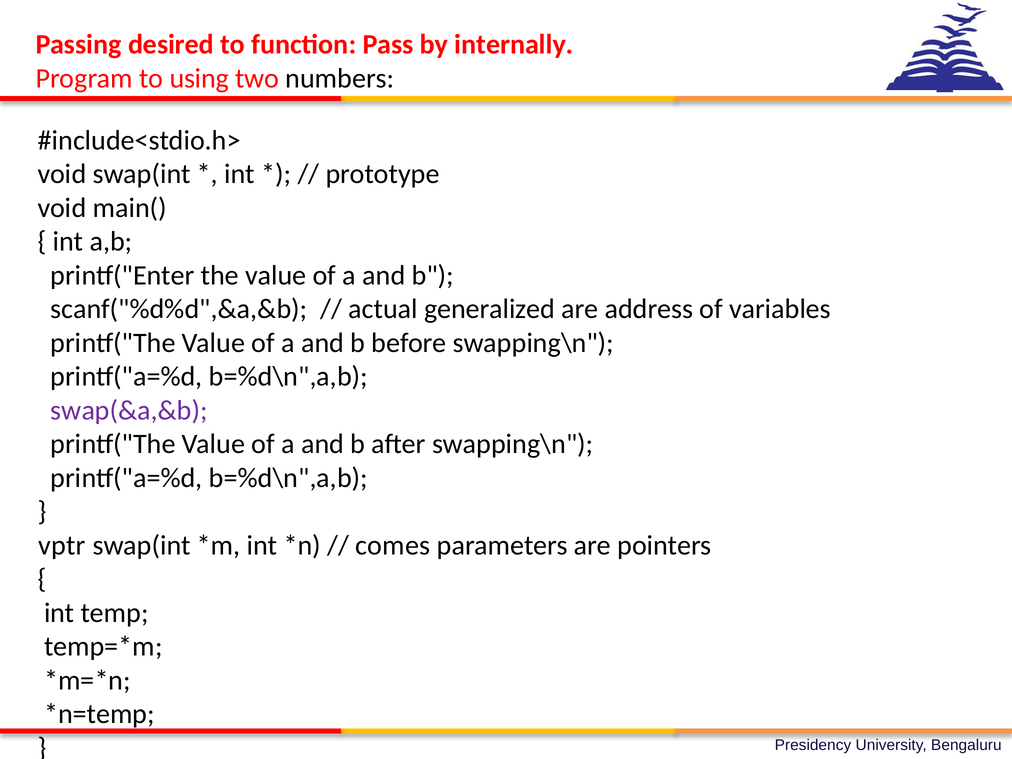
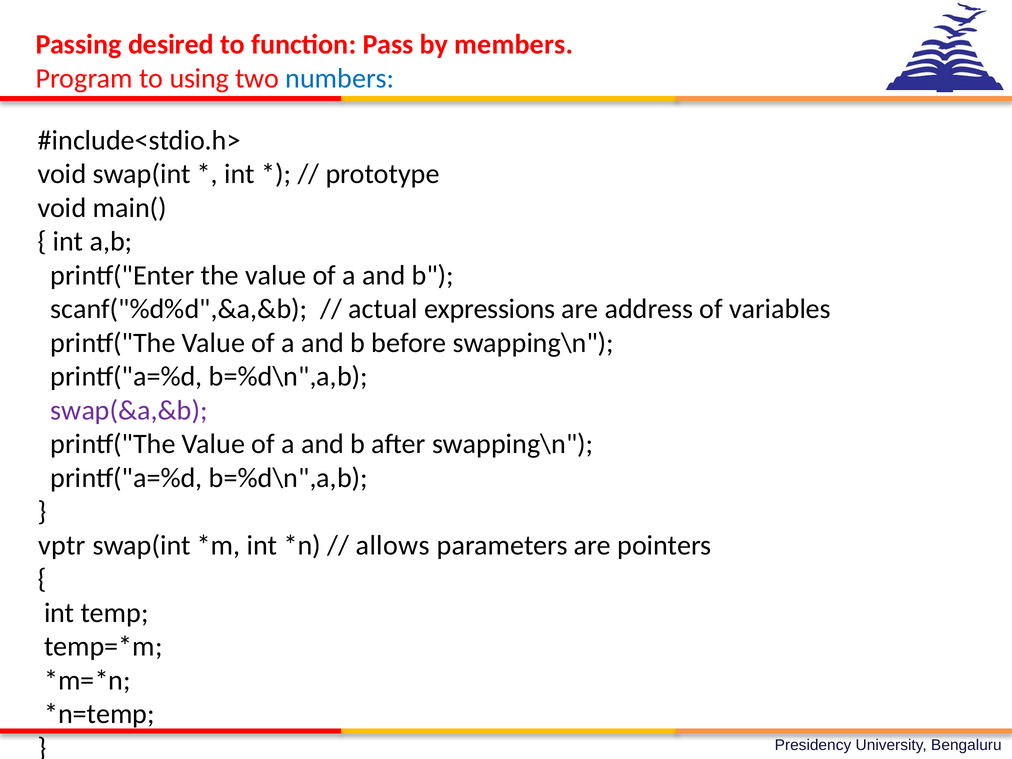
internally: internally -> members (514, 45)
numbers colour: black -> blue (340, 78)
generalized: generalized -> expressions (490, 309)
comes: comes -> allows (393, 545)
